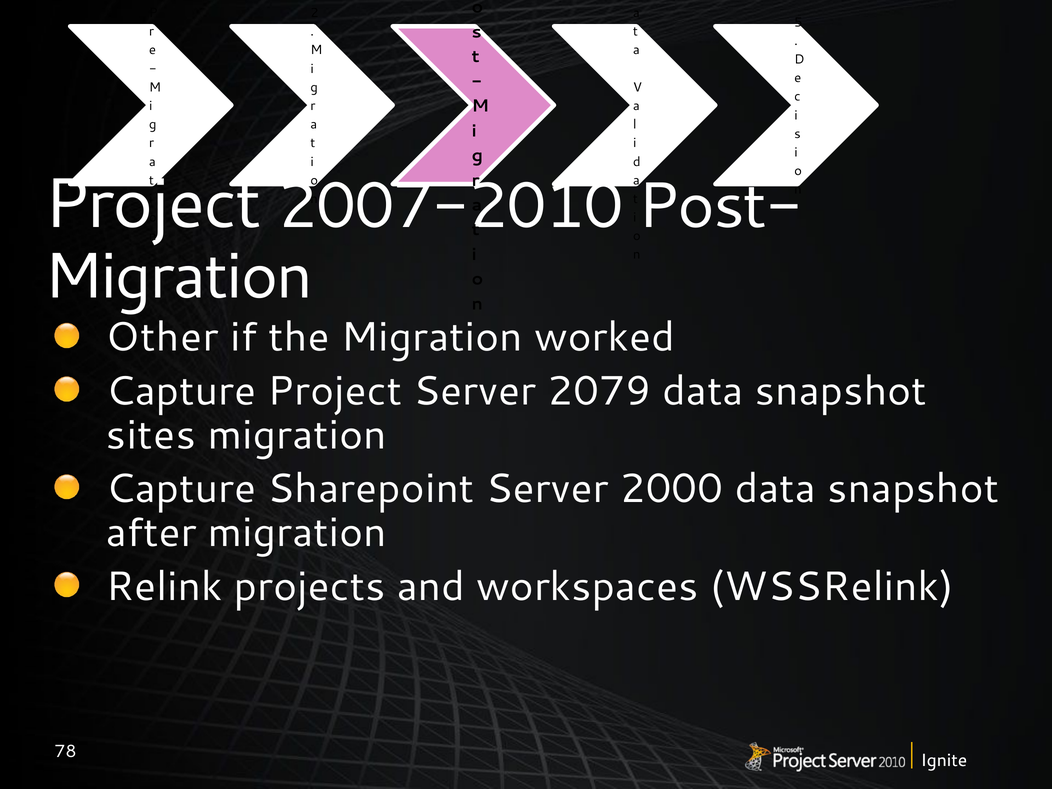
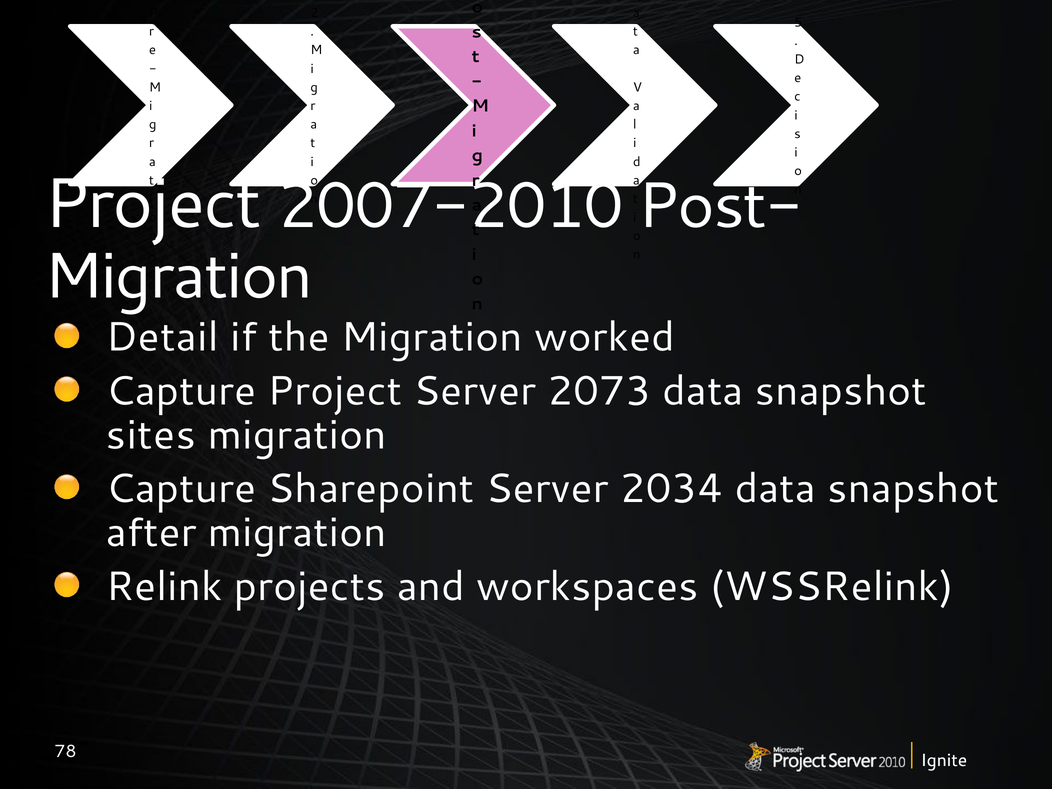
Other: Other -> Detail (162, 337)
2079: 2079 -> 2073 (599, 391)
2000: 2000 -> 2034 (671, 489)
